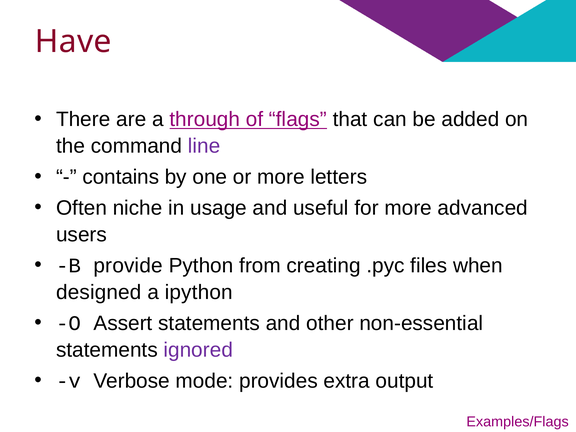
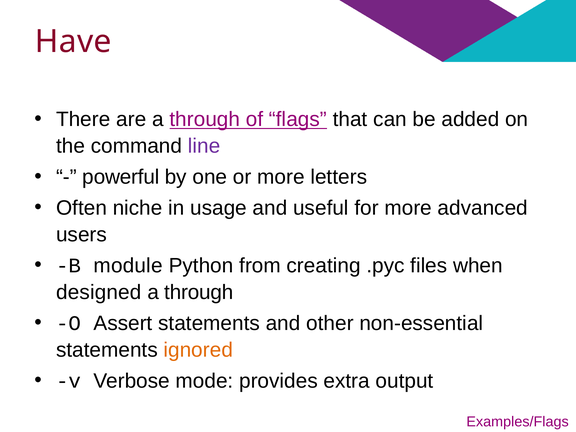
contains: contains -> powerful (121, 177)
provide: provide -> module (128, 266)
ipython: ipython -> through (199, 292)
ignored colour: purple -> orange (198, 350)
